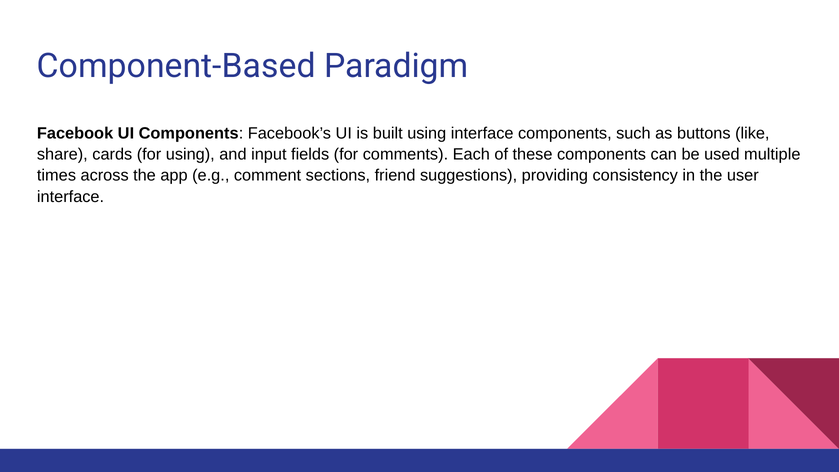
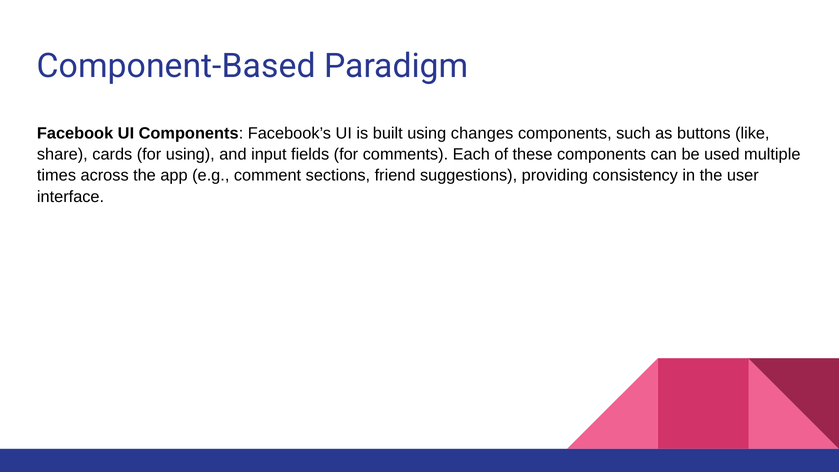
using interface: interface -> changes (482, 133)
